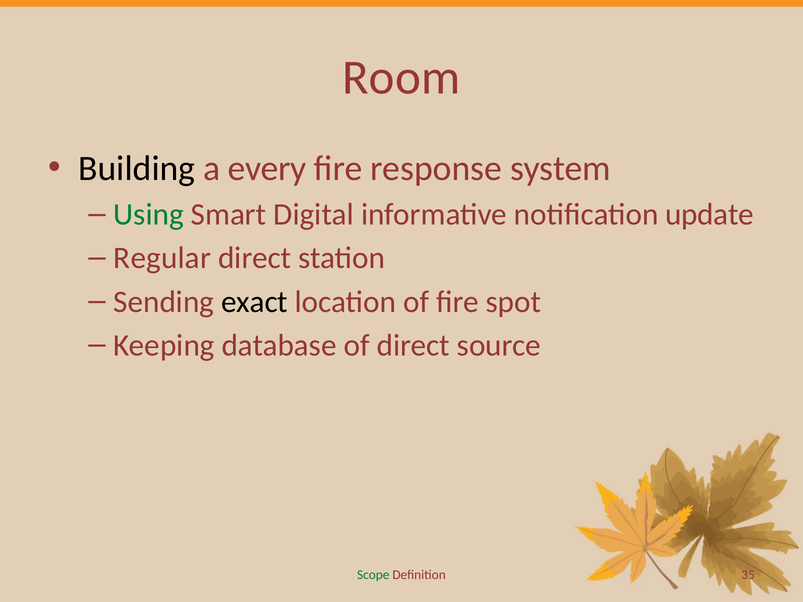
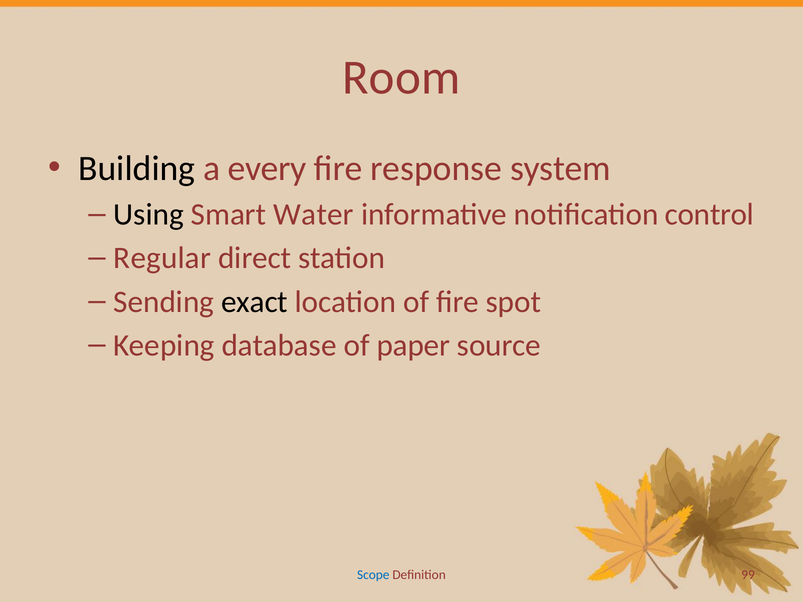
Using colour: green -> black (149, 215)
Digital: Digital -> Water (314, 215)
update: update -> control (710, 215)
of direct: direct -> paper (413, 346)
Scope colour: green -> blue (373, 575)
35: 35 -> 99 (748, 575)
